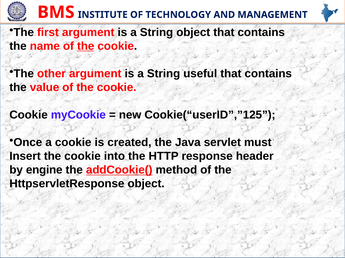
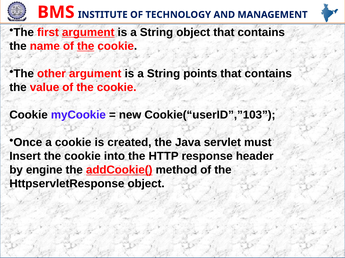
argument underline: none -> present (88, 32)
useful: useful -> points (200, 74)
Cookie(“userID”,”125: Cookie(“userID”,”125 -> Cookie(“userID”,”103 (210, 115)
